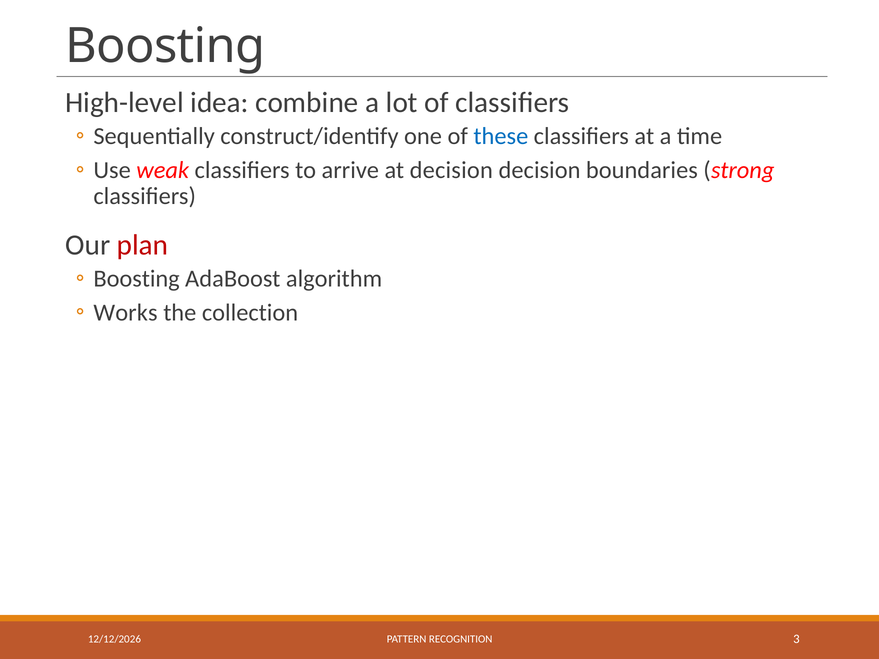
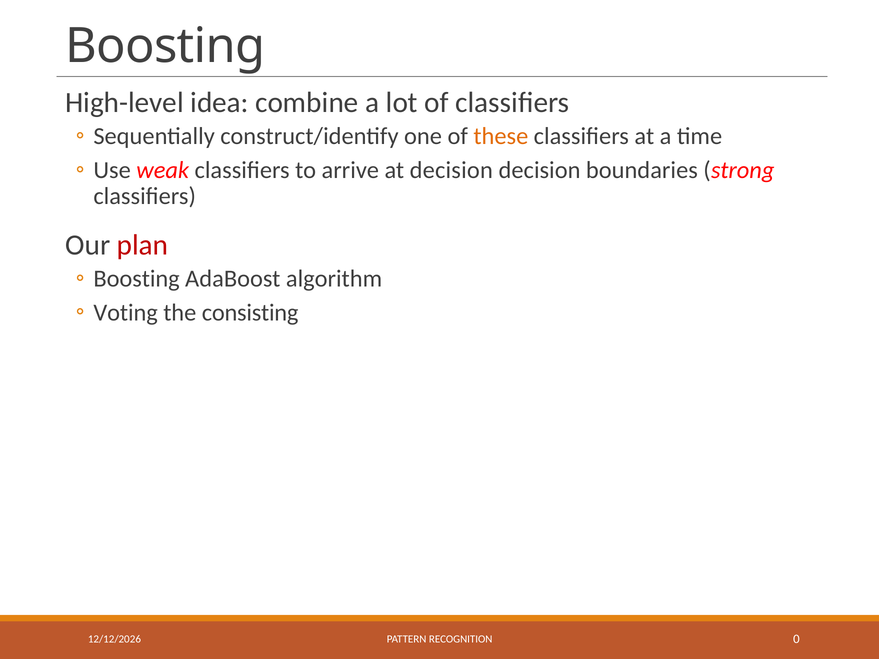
these colour: blue -> orange (501, 136)
Works: Works -> Voting (126, 313)
collection: collection -> consisting (250, 313)
3: 3 -> 0 (796, 639)
